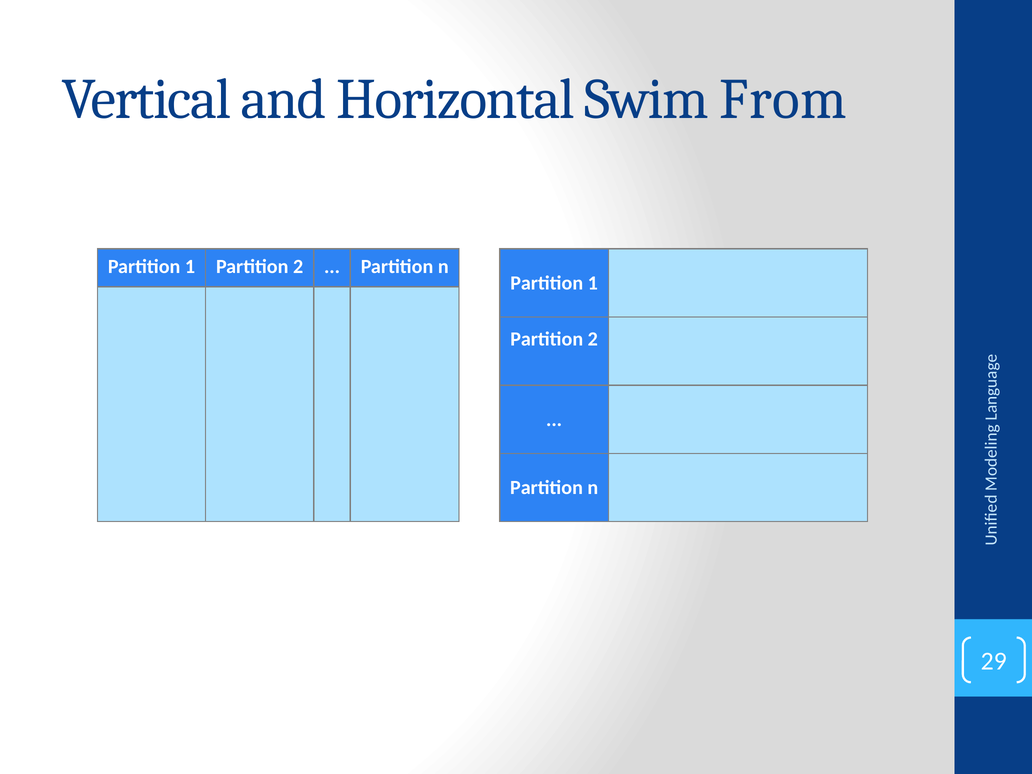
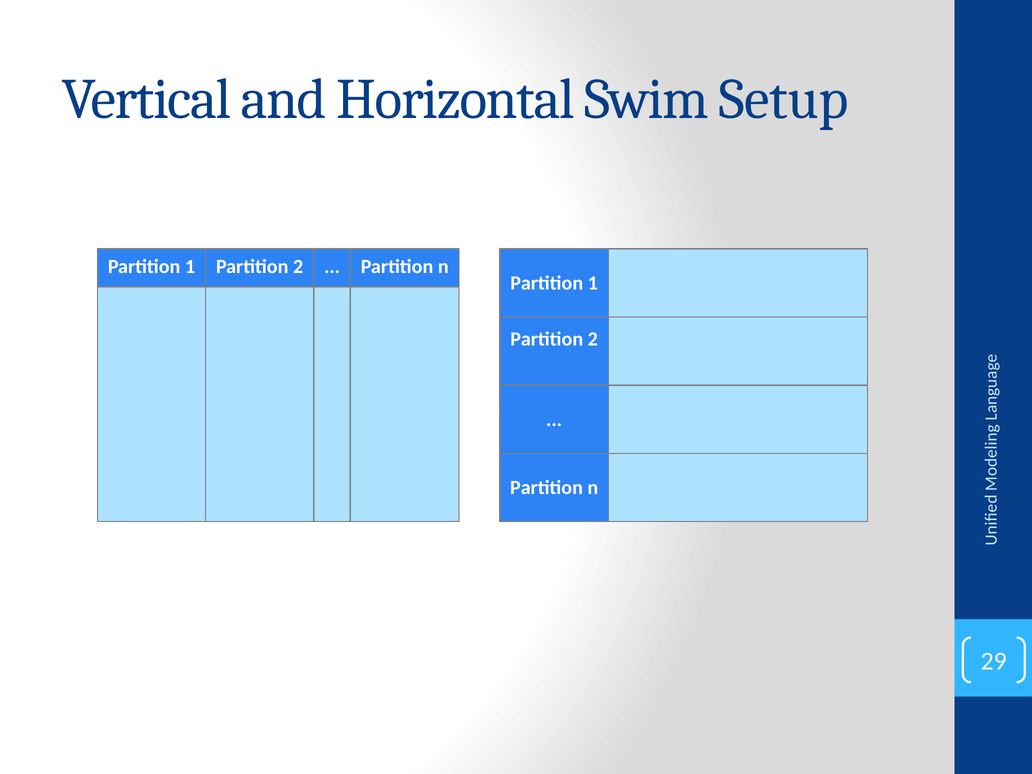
From: From -> Setup (784, 99)
